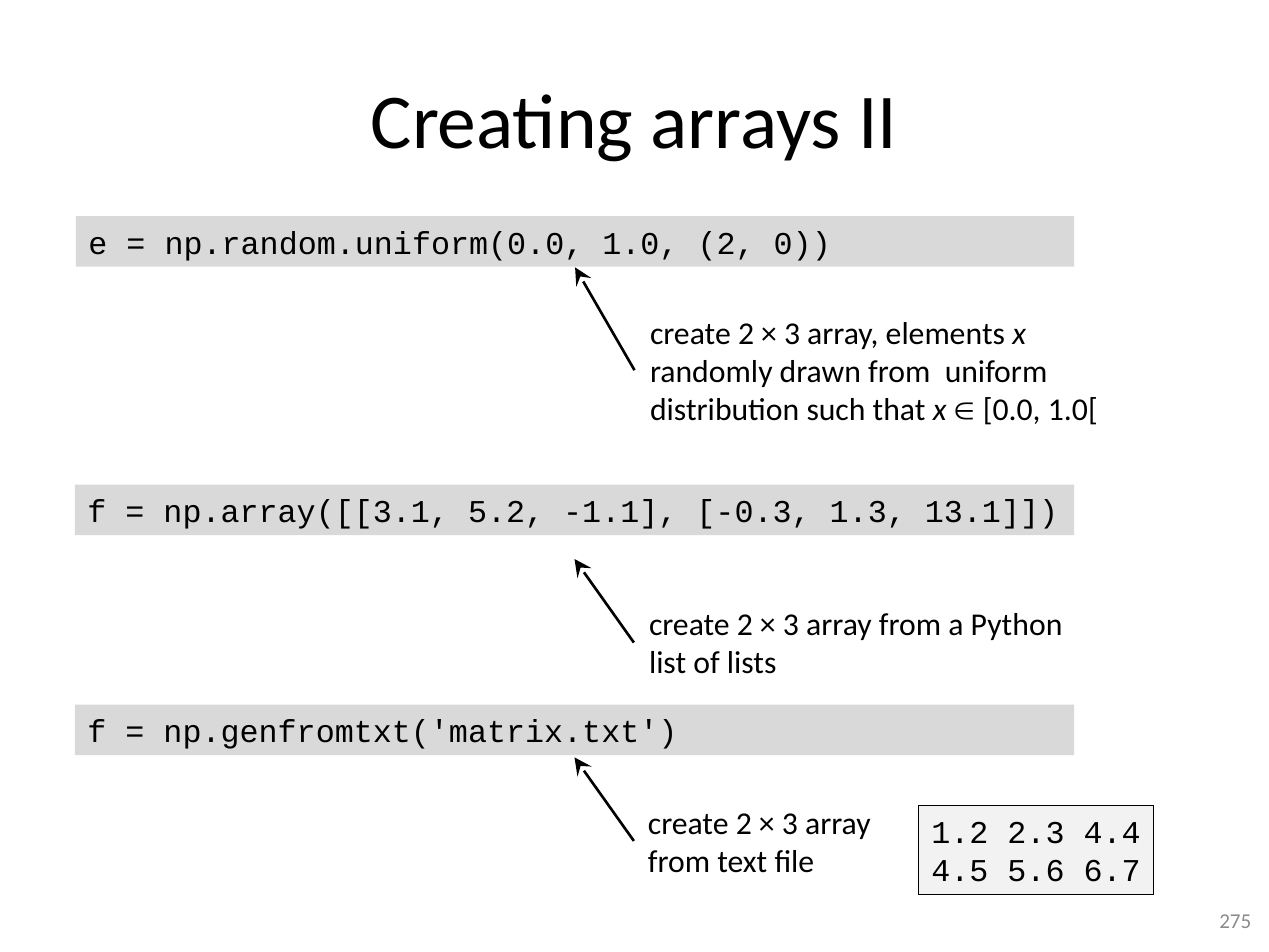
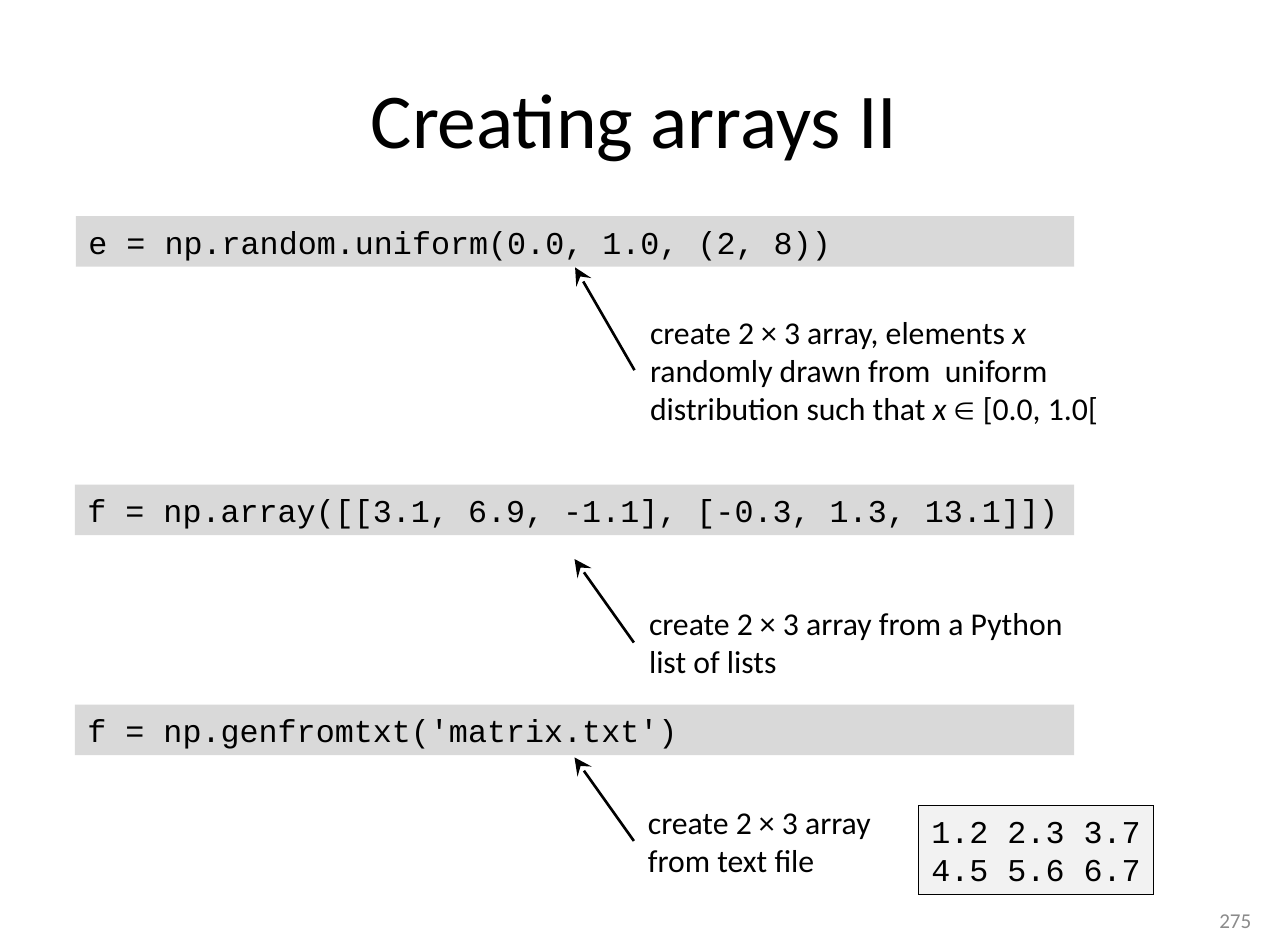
0: 0 -> 8 (802, 243)
5.2: 5.2 -> 6.9 (506, 512)
4.4: 4.4 -> 3.7 (1112, 833)
